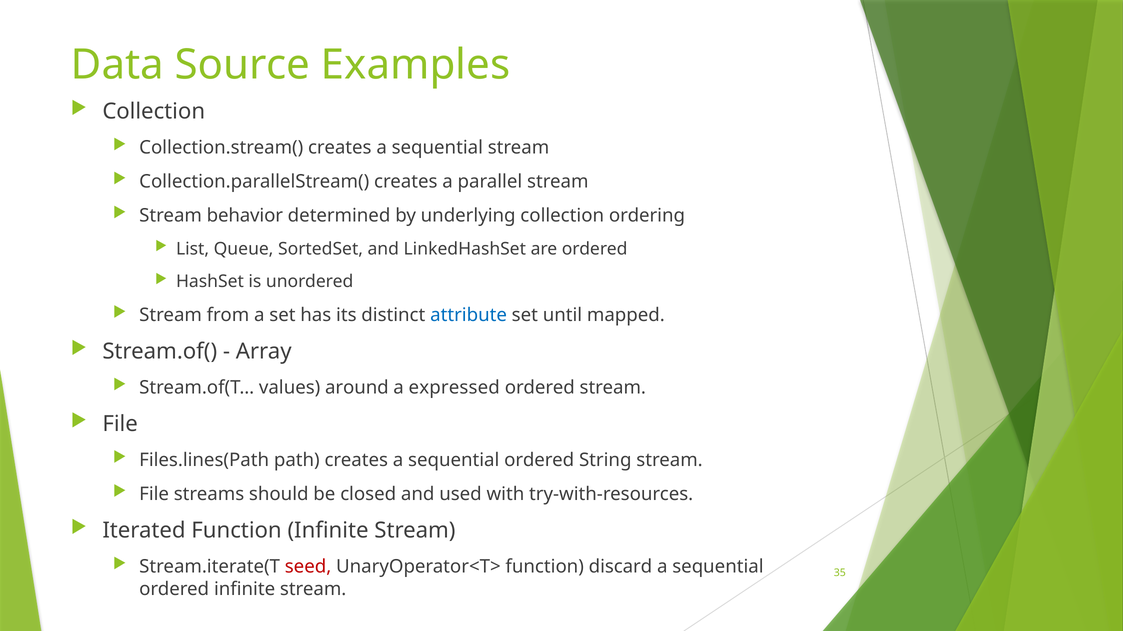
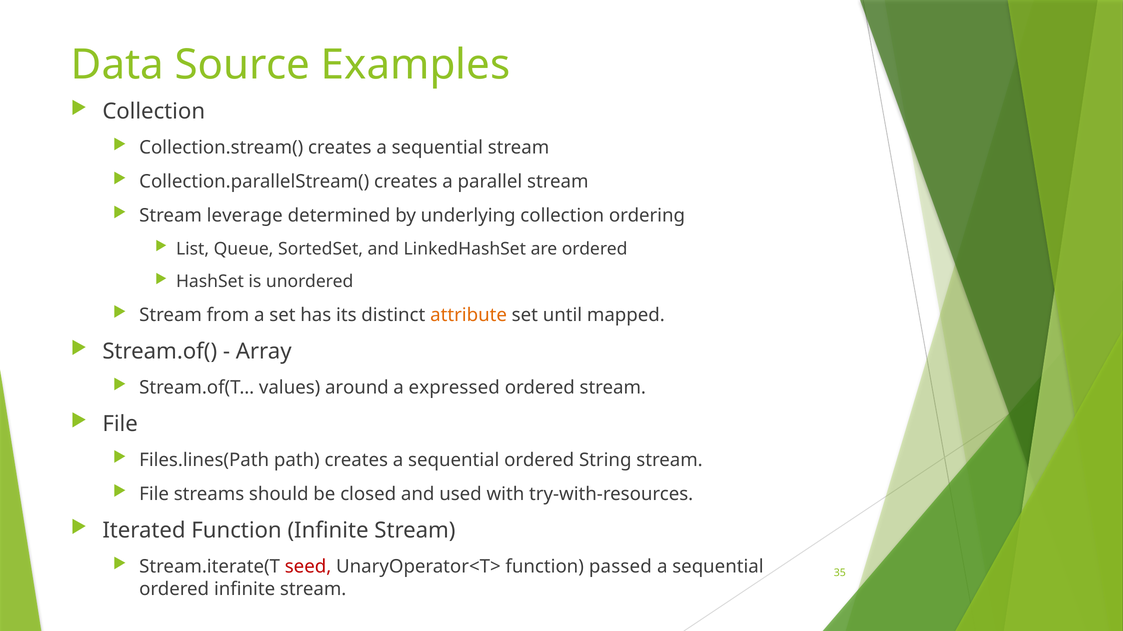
behavior: behavior -> leverage (245, 216)
attribute colour: blue -> orange (469, 316)
discard: discard -> passed (620, 567)
